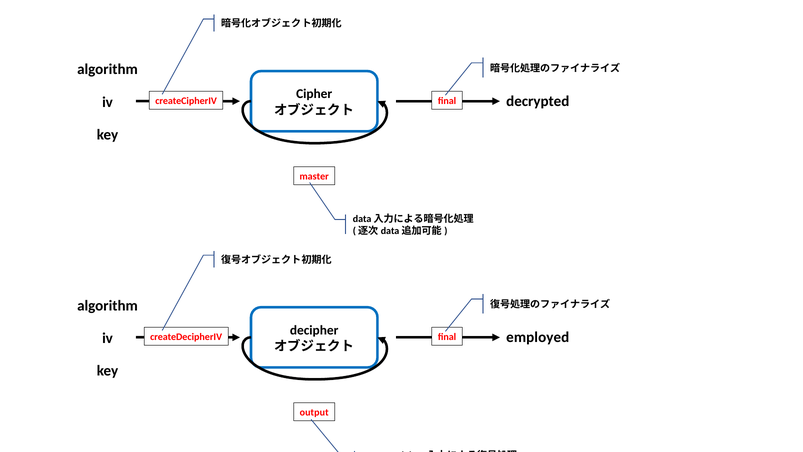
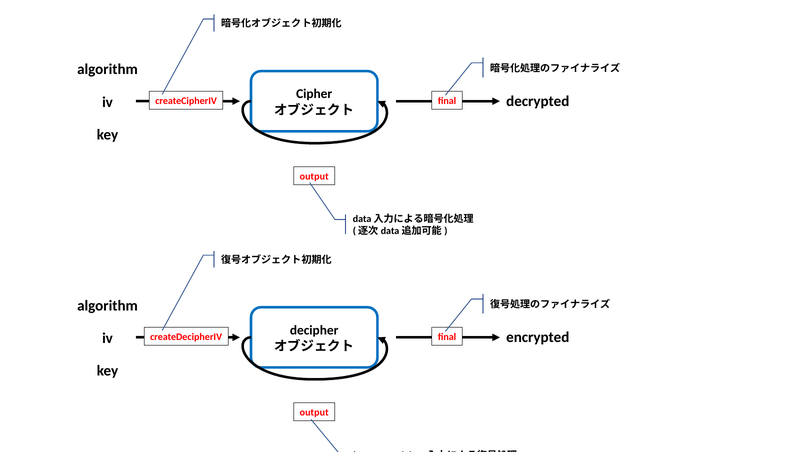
master: master -> output (314, 176)
employed: employed -> encrypted (538, 337)
